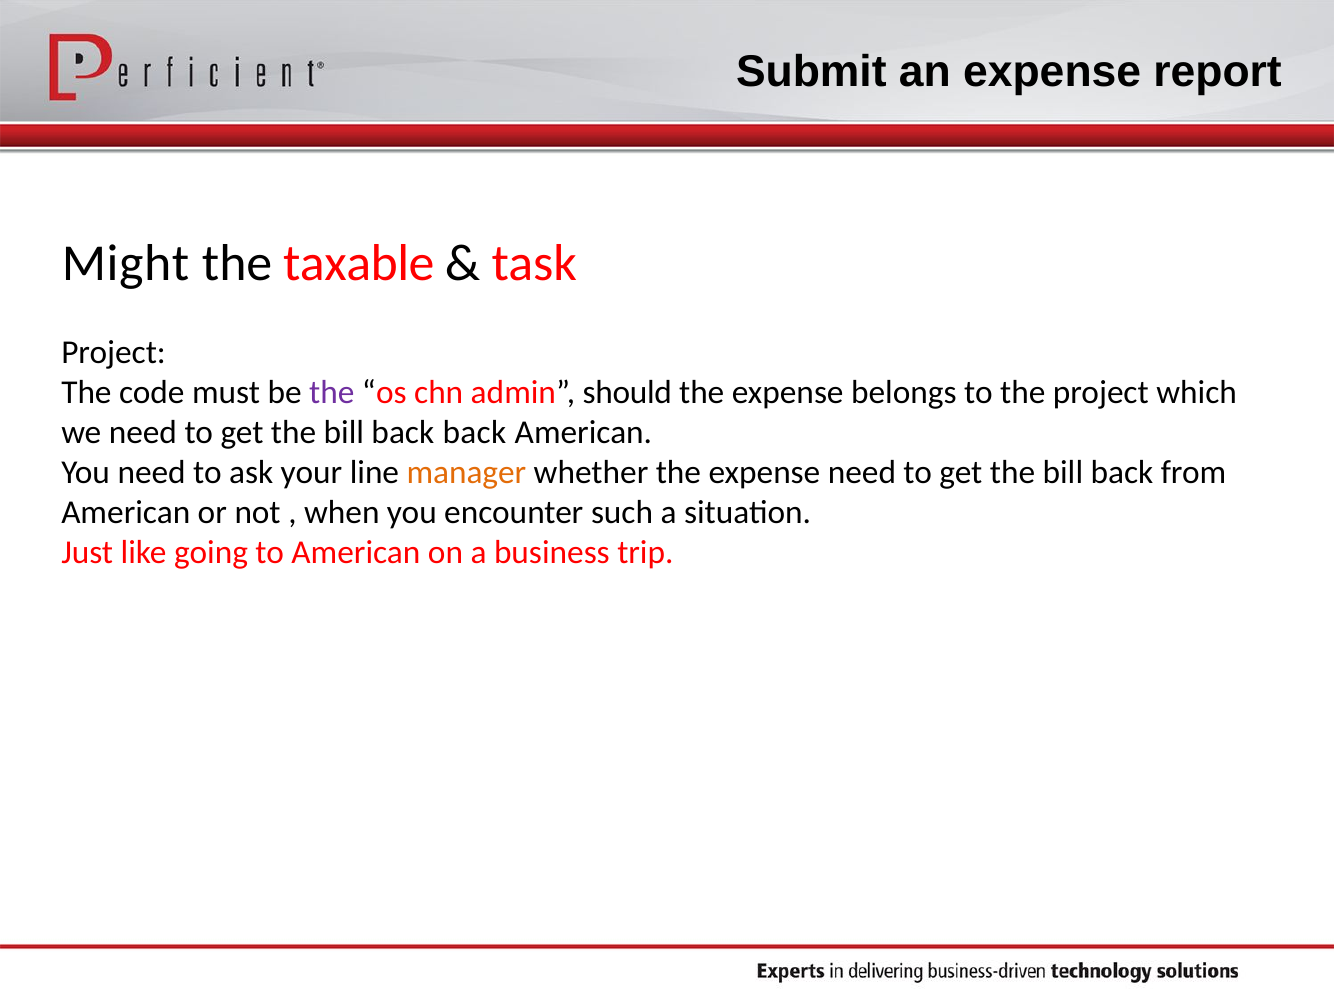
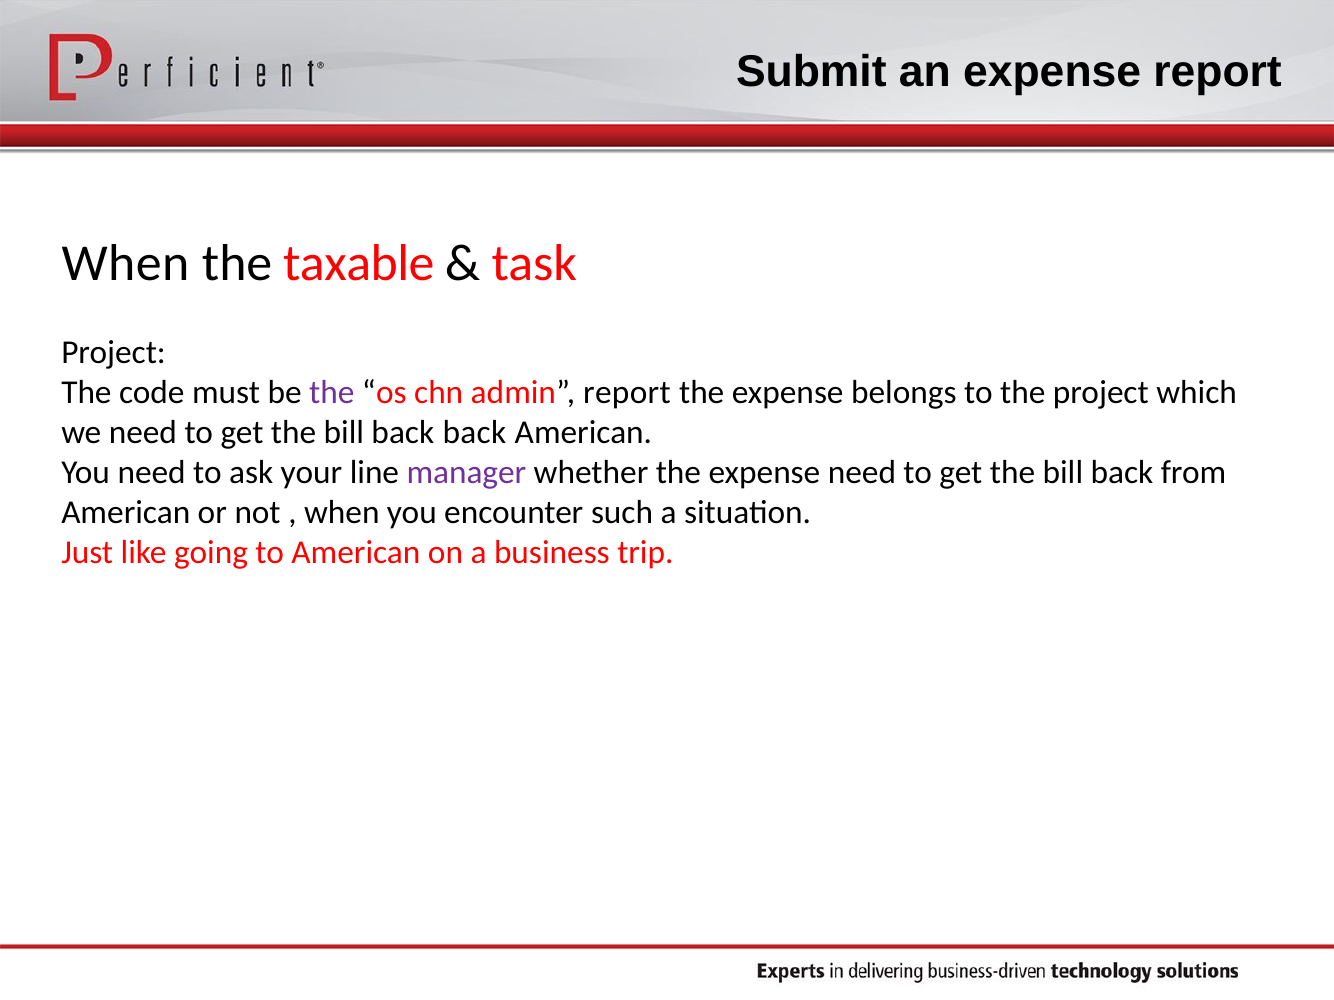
Might: Might -> When (126, 263)
admin should: should -> report (627, 393)
manager colour: orange -> purple (466, 473)
